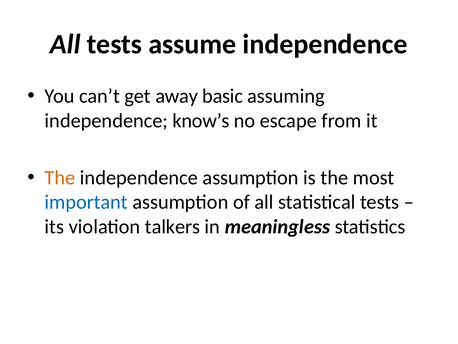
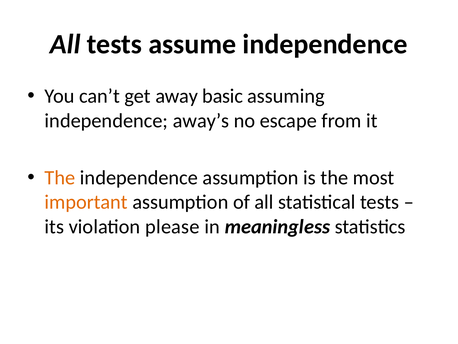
know’s: know’s -> away’s (201, 121)
important colour: blue -> orange (86, 202)
talkers: talkers -> please (172, 226)
